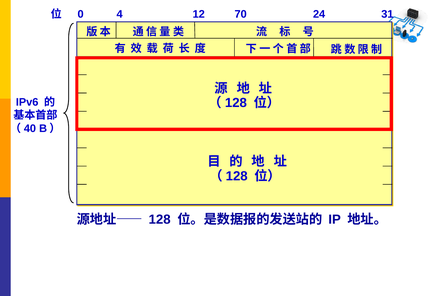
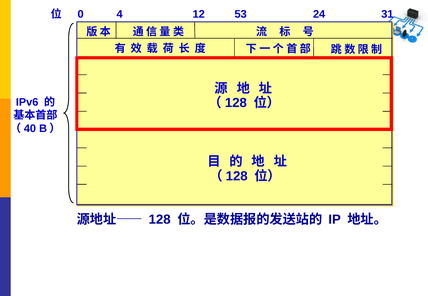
70: 70 -> 53 (241, 14)
